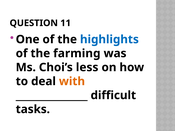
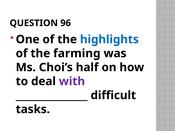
11: 11 -> 96 (66, 23)
less: less -> half (87, 67)
with colour: orange -> purple (72, 81)
